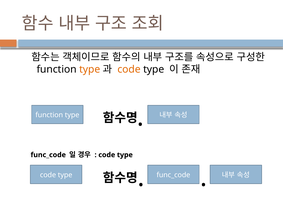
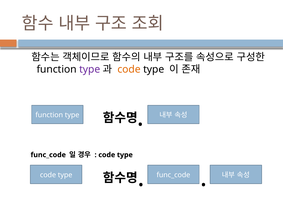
type colour: orange -> purple (90, 69)
